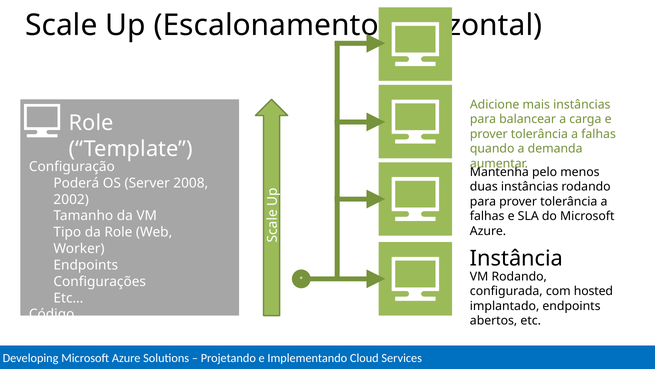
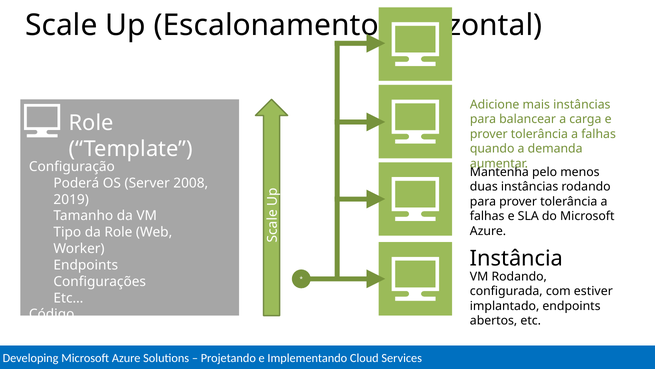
2002: 2002 -> 2019 (71, 199)
hosted: hosted -> estiver (593, 291)
